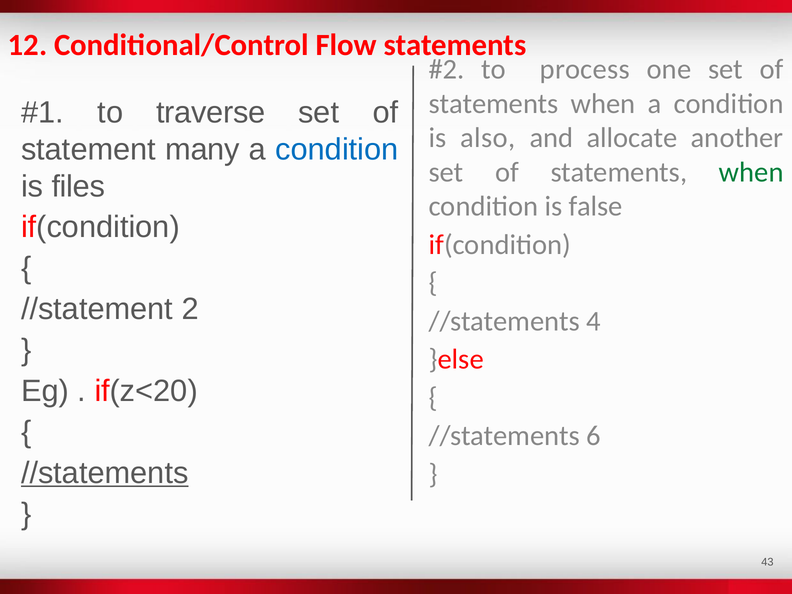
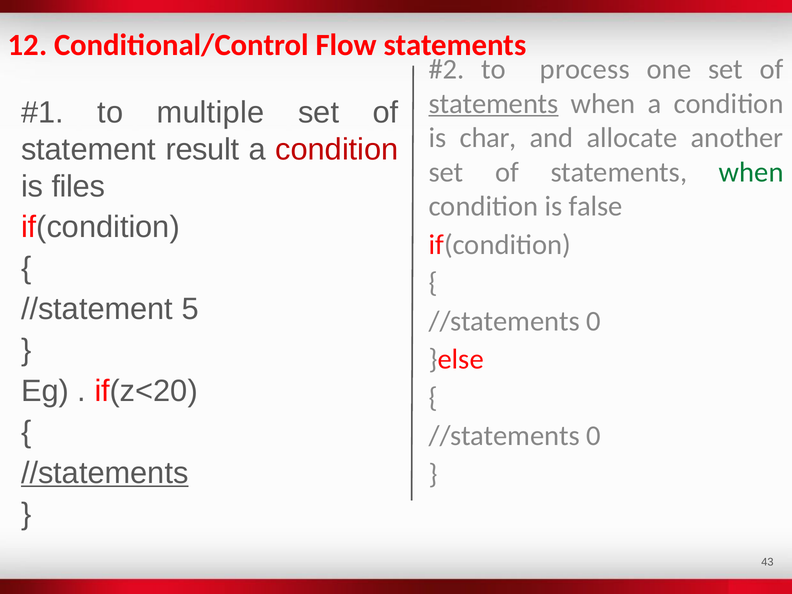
statements underline: none -> present (494, 104)
traverse: traverse -> multiple (211, 112)
also: also -> char (488, 138)
many: many -> result (202, 149)
condition colour: blue -> red (337, 149)
2: 2 -> 5 (190, 309)
4: 4 -> 0 (594, 321)
6: 6 -> 0 (594, 436)
